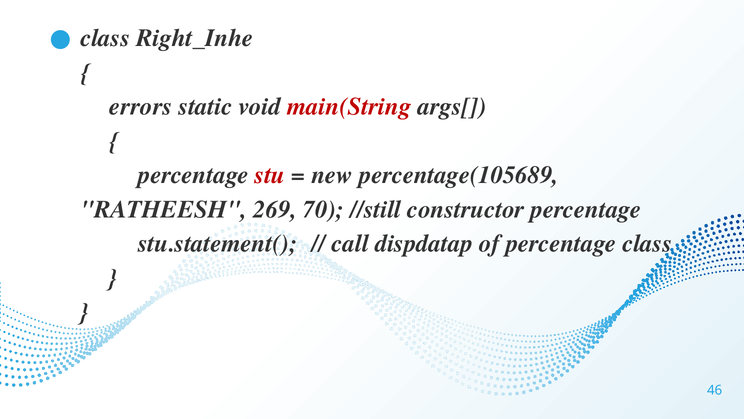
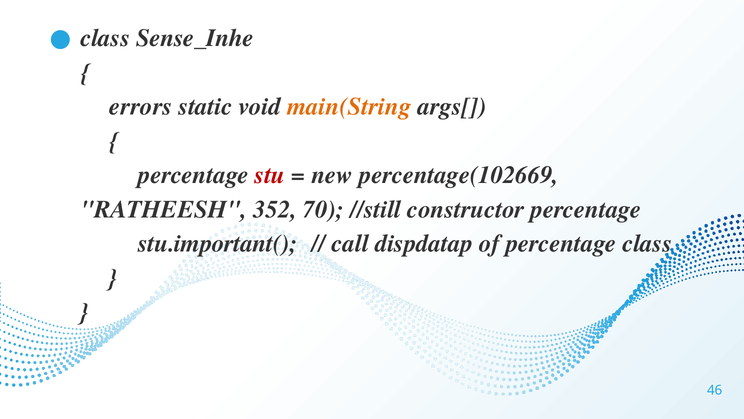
Right_Inhe: Right_Inhe -> Sense_Inhe (195, 38)
main(String colour: red -> orange (349, 107)
percentage(105689: percentage(105689 -> percentage(102669 (459, 175)
269: 269 -> 352 (275, 209)
stu.statement(: stu.statement( -> stu.important( (218, 243)
